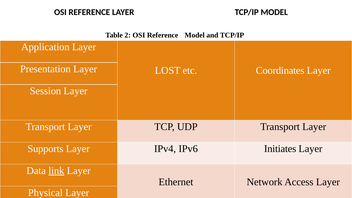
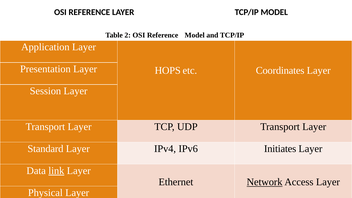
LOST: LOST -> HOPS (168, 71)
Supports: Supports -> Standard (45, 149)
Network underline: none -> present (265, 182)
